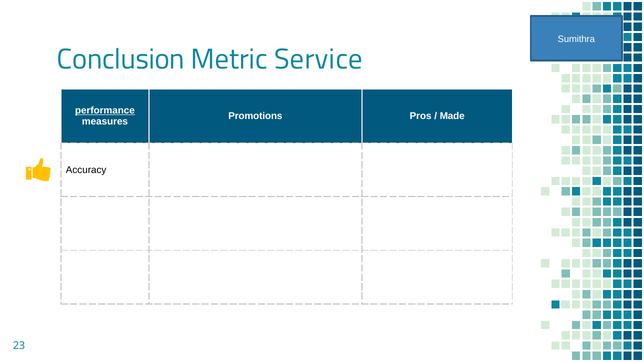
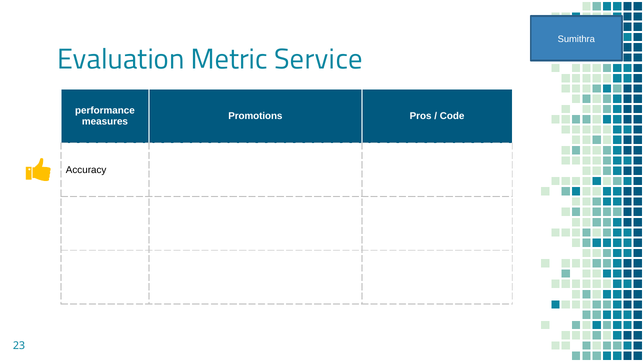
Conclusion: Conclusion -> Evaluation (121, 59)
performance underline: present -> none (105, 111)
Made: Made -> Code (452, 116)
